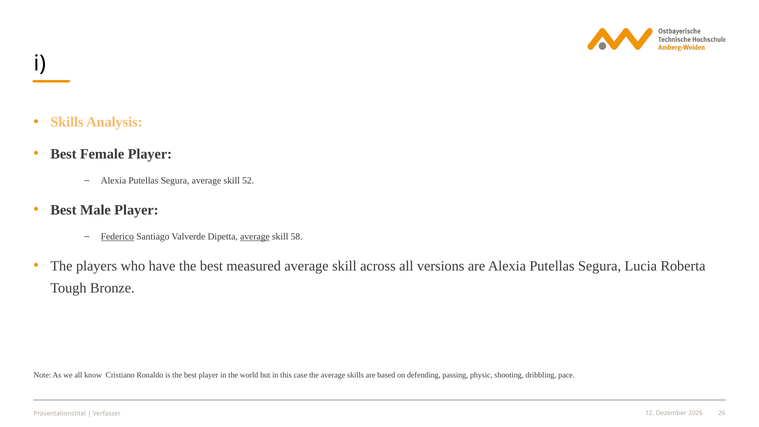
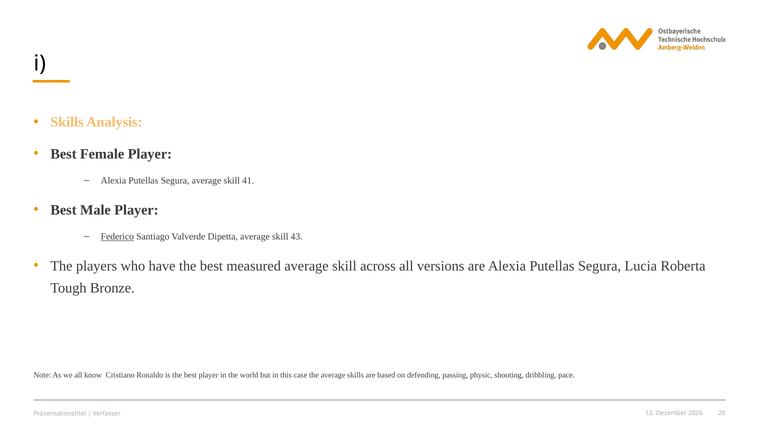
52: 52 -> 41 (248, 181)
average underline: present -> none (255, 237)
58: 58 -> 43 (297, 237)
